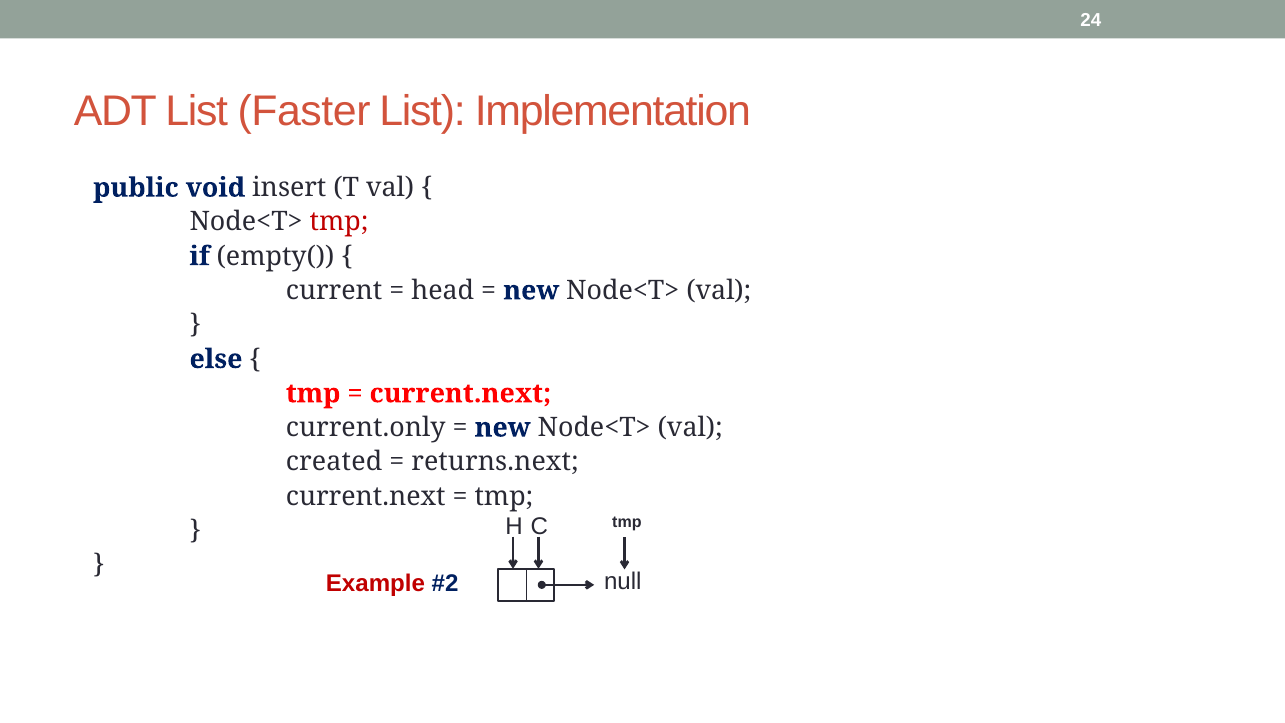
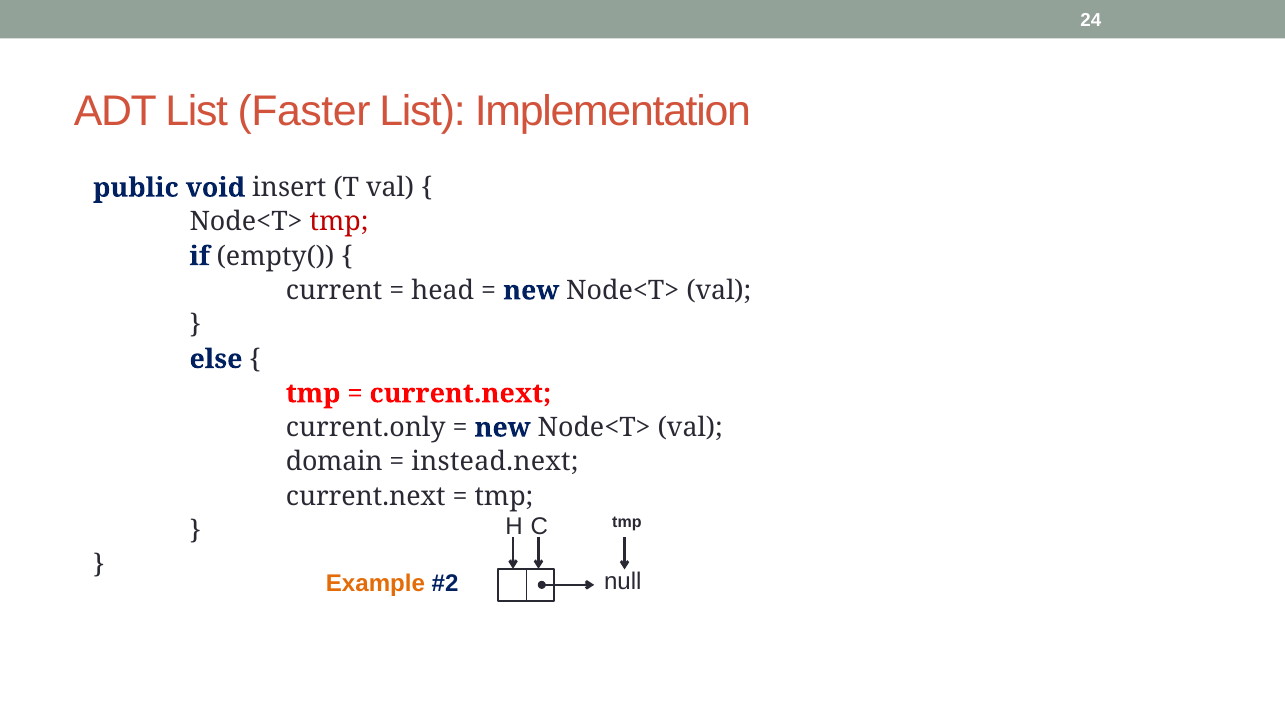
created: created -> domain (334, 462)
returns.next: returns.next -> instead.next (495, 462)
Example colour: red -> orange (375, 583)
